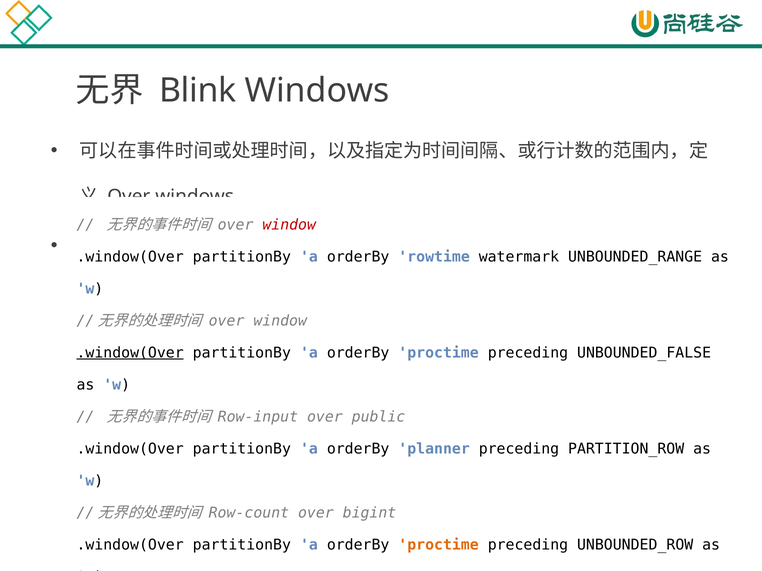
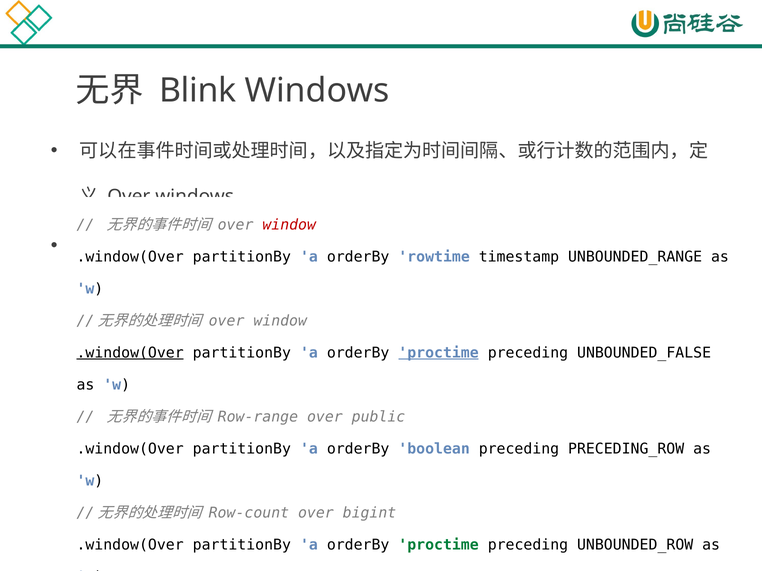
watermark: watermark -> timestamp (519, 257)
proctime underline: none -> present (439, 353)
Row-input: Row-input -> Row-range (258, 417)
planner: planner -> boolean (434, 449)
PARTITION_ROW: PARTITION_ROW -> PRECEDING_ROW (626, 449)
proctime colour: orange -> green (439, 545)
